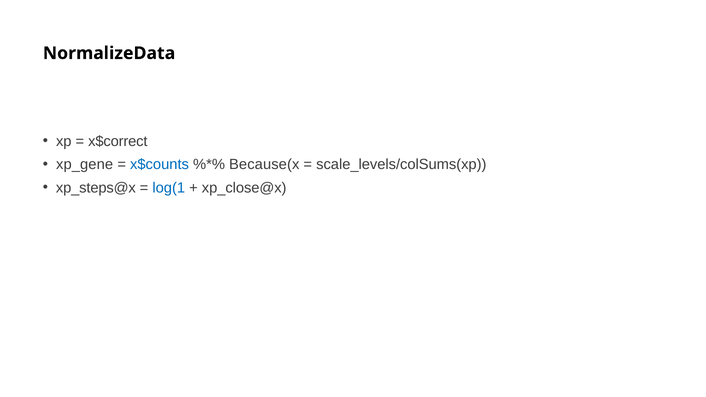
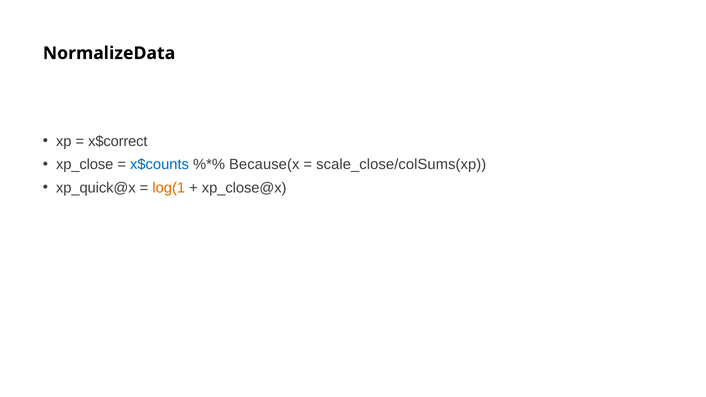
xp_gene: xp_gene -> xp_close (85, 164)
scale_levels/colSums(xp: scale_levels/colSums(xp -> scale_close/colSums(xp (401, 164)
xp_steps@x: xp_steps@x -> xp_quick@x (96, 188)
log(1 colour: blue -> orange (169, 188)
